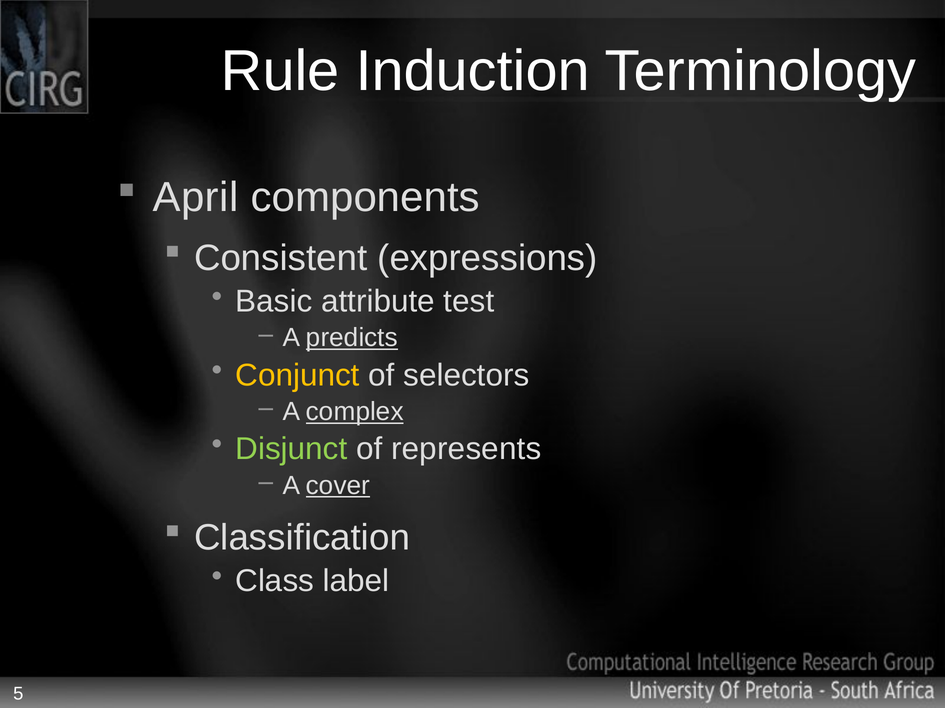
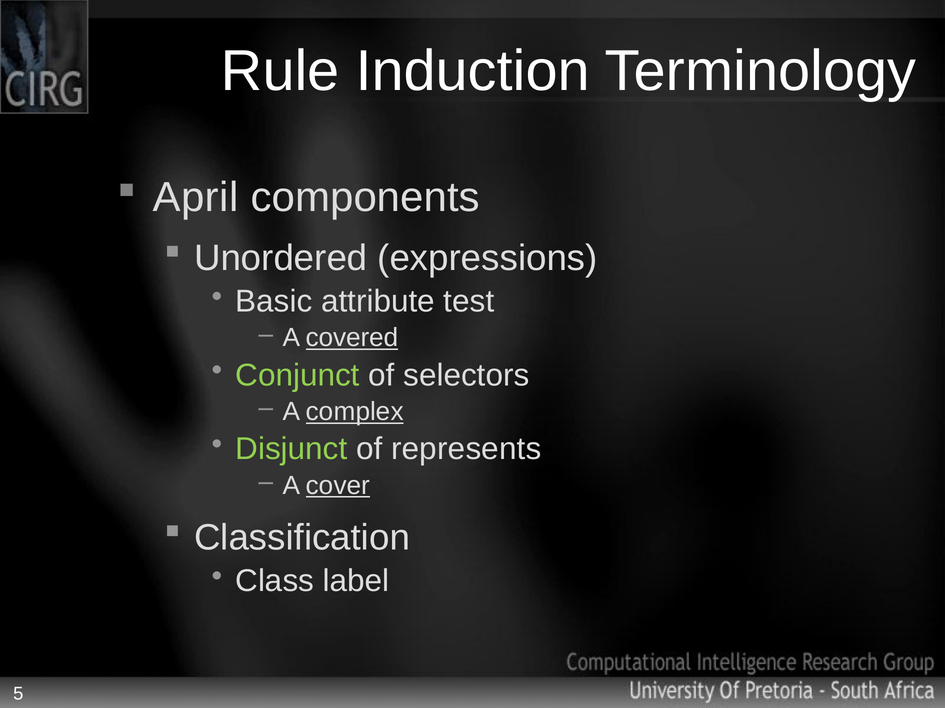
Consistent: Consistent -> Unordered (281, 258)
predicts: predicts -> covered (352, 338)
Conjunct colour: yellow -> light green (297, 376)
